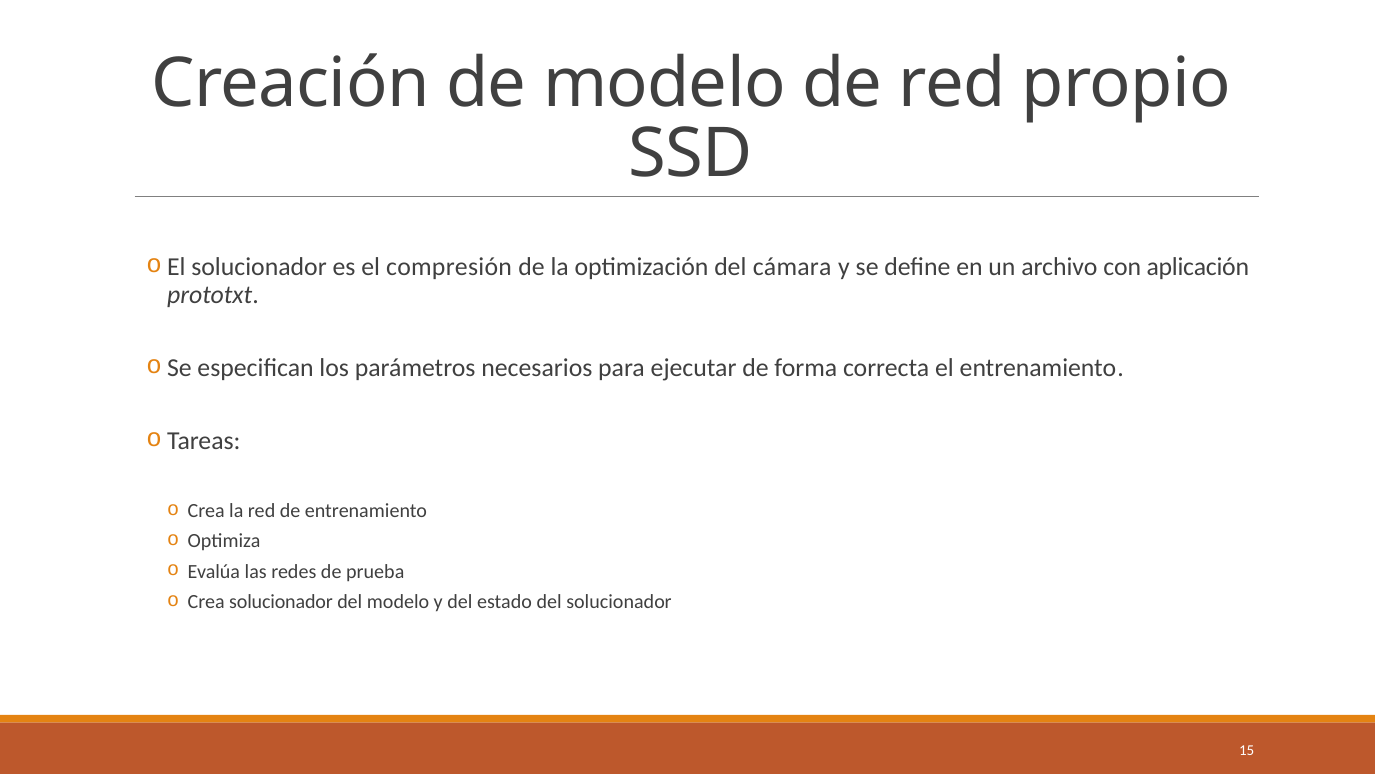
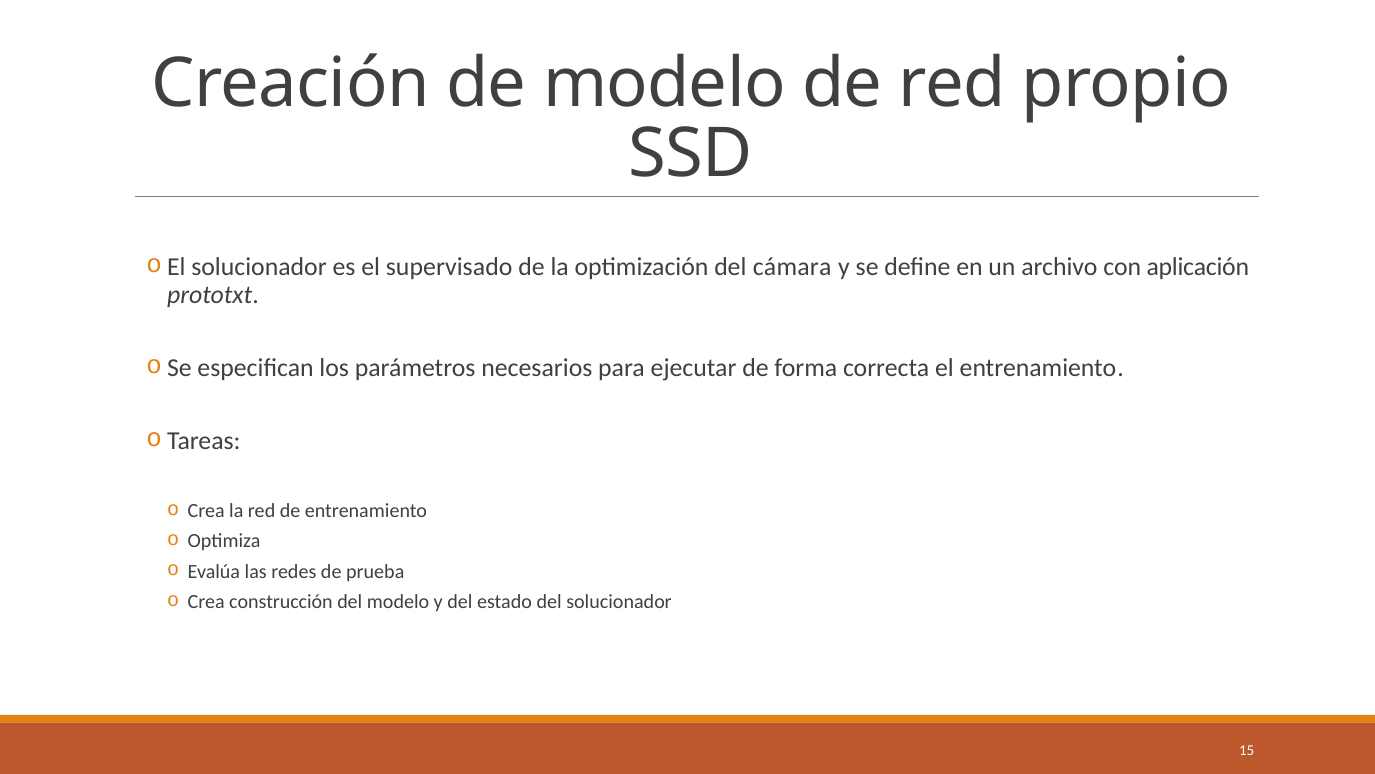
compresión: compresión -> supervisado (449, 267)
Crea solucionador: solucionador -> construcción (281, 602)
